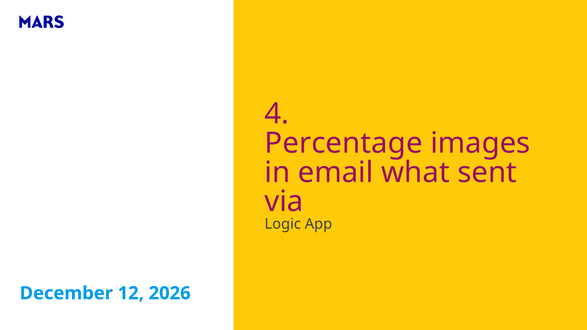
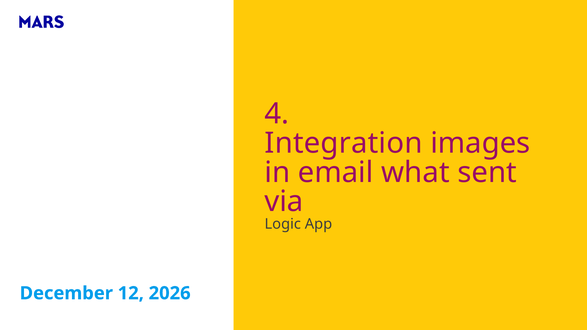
Percentage: Percentage -> Integration (344, 143)
